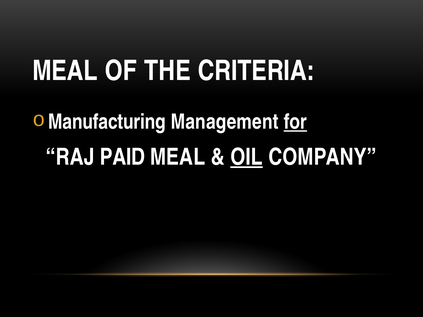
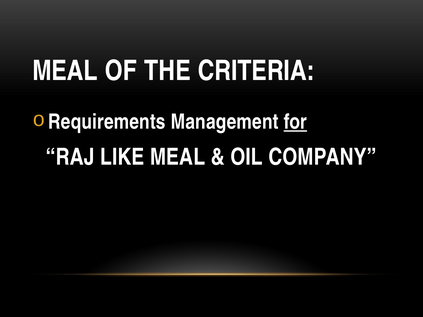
Manufacturing: Manufacturing -> Requirements (107, 122)
PAID: PAID -> LIKE (122, 157)
OIL underline: present -> none (247, 157)
